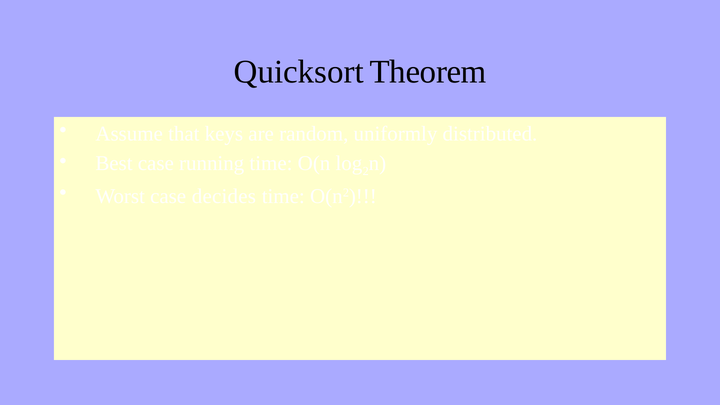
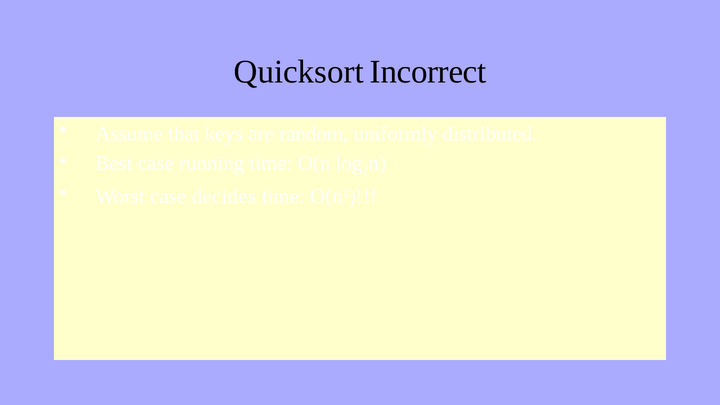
Theorem: Theorem -> Incorrect (428, 72)
